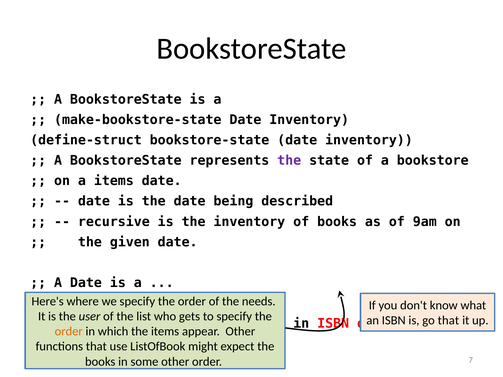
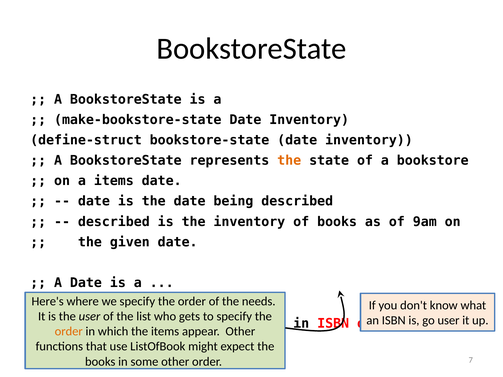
the colour: purple -> orange (289, 161)
recursive: recursive -> described (114, 222)
go that: that -> user (449, 321)
